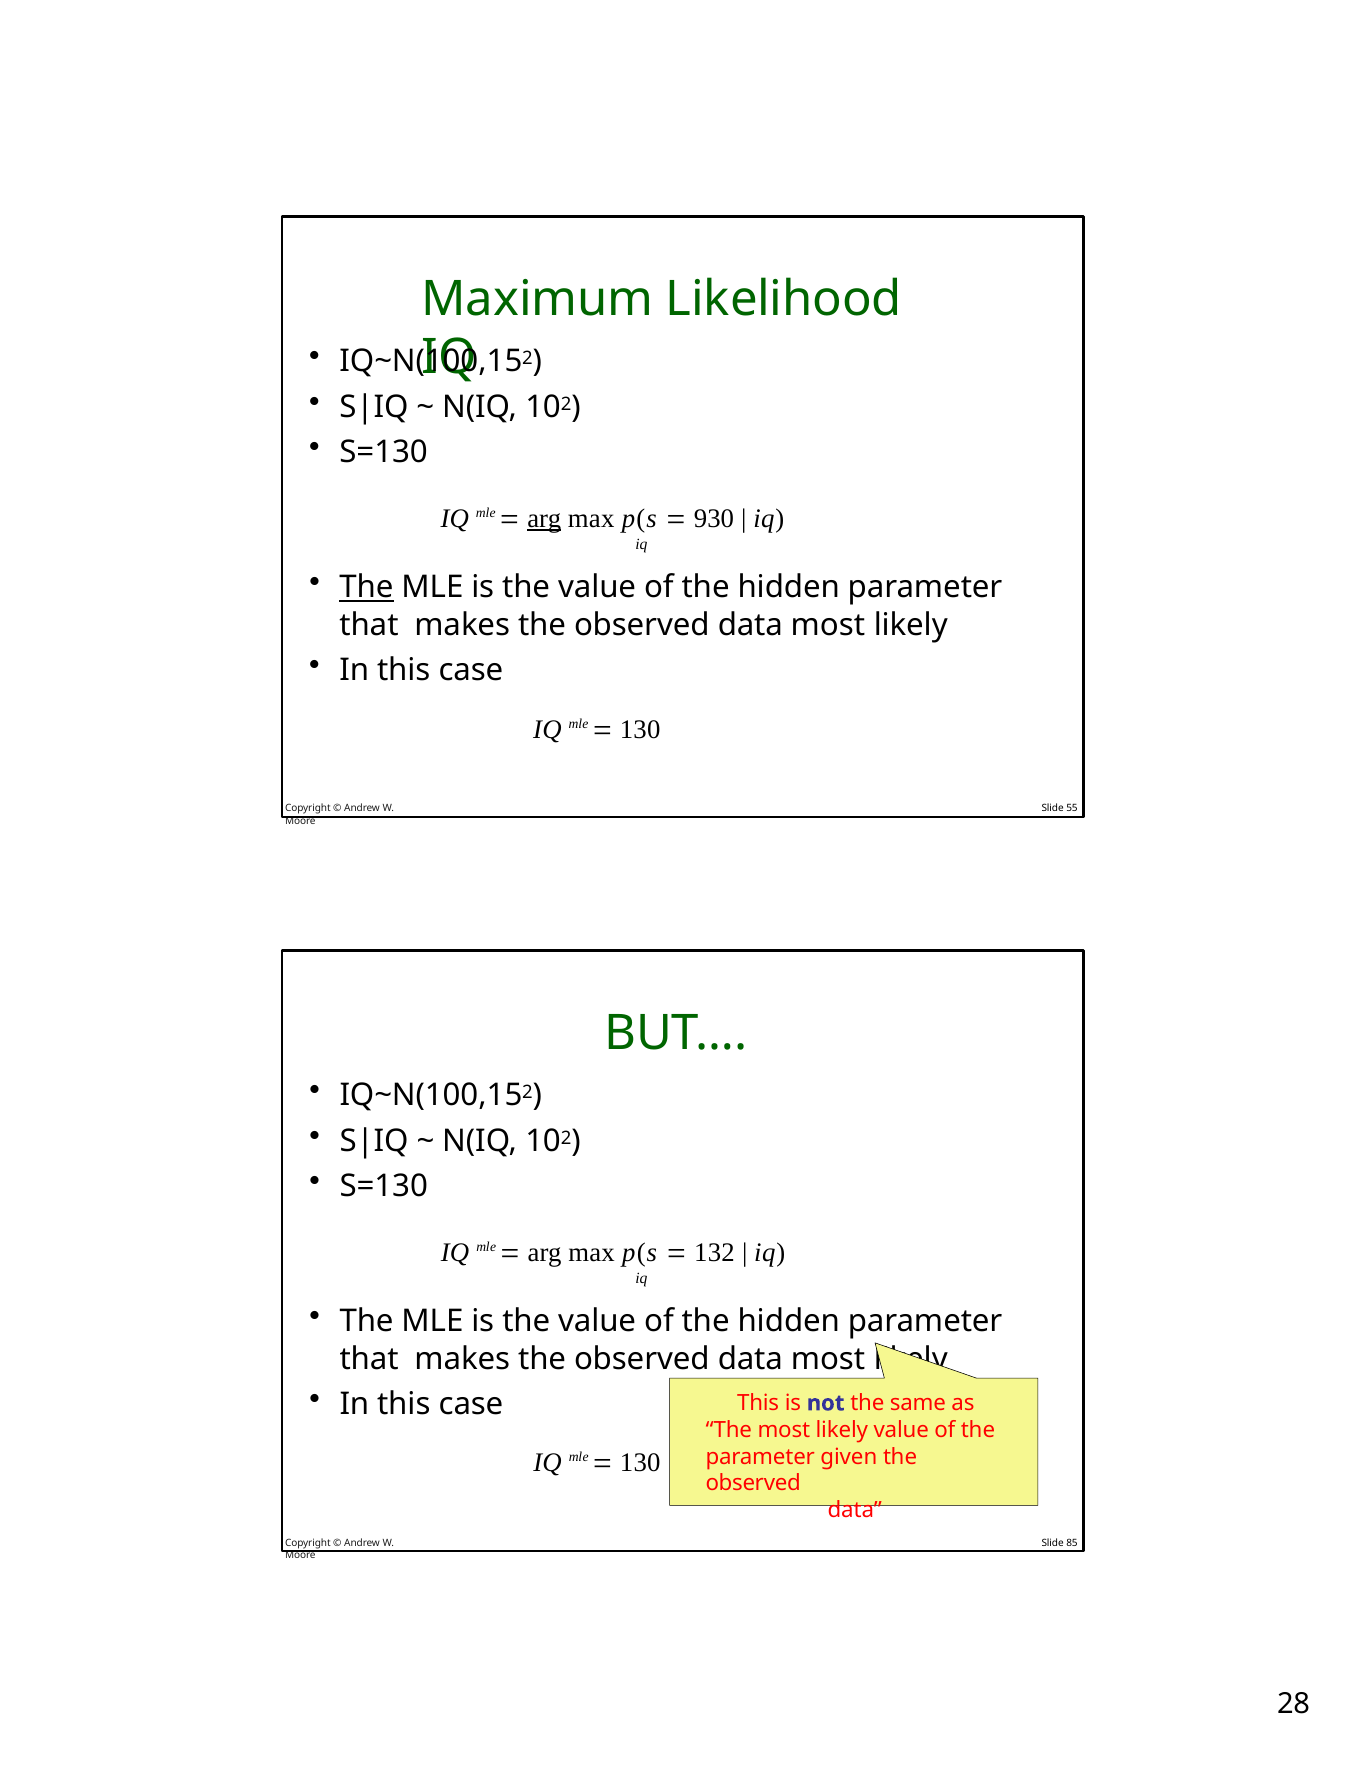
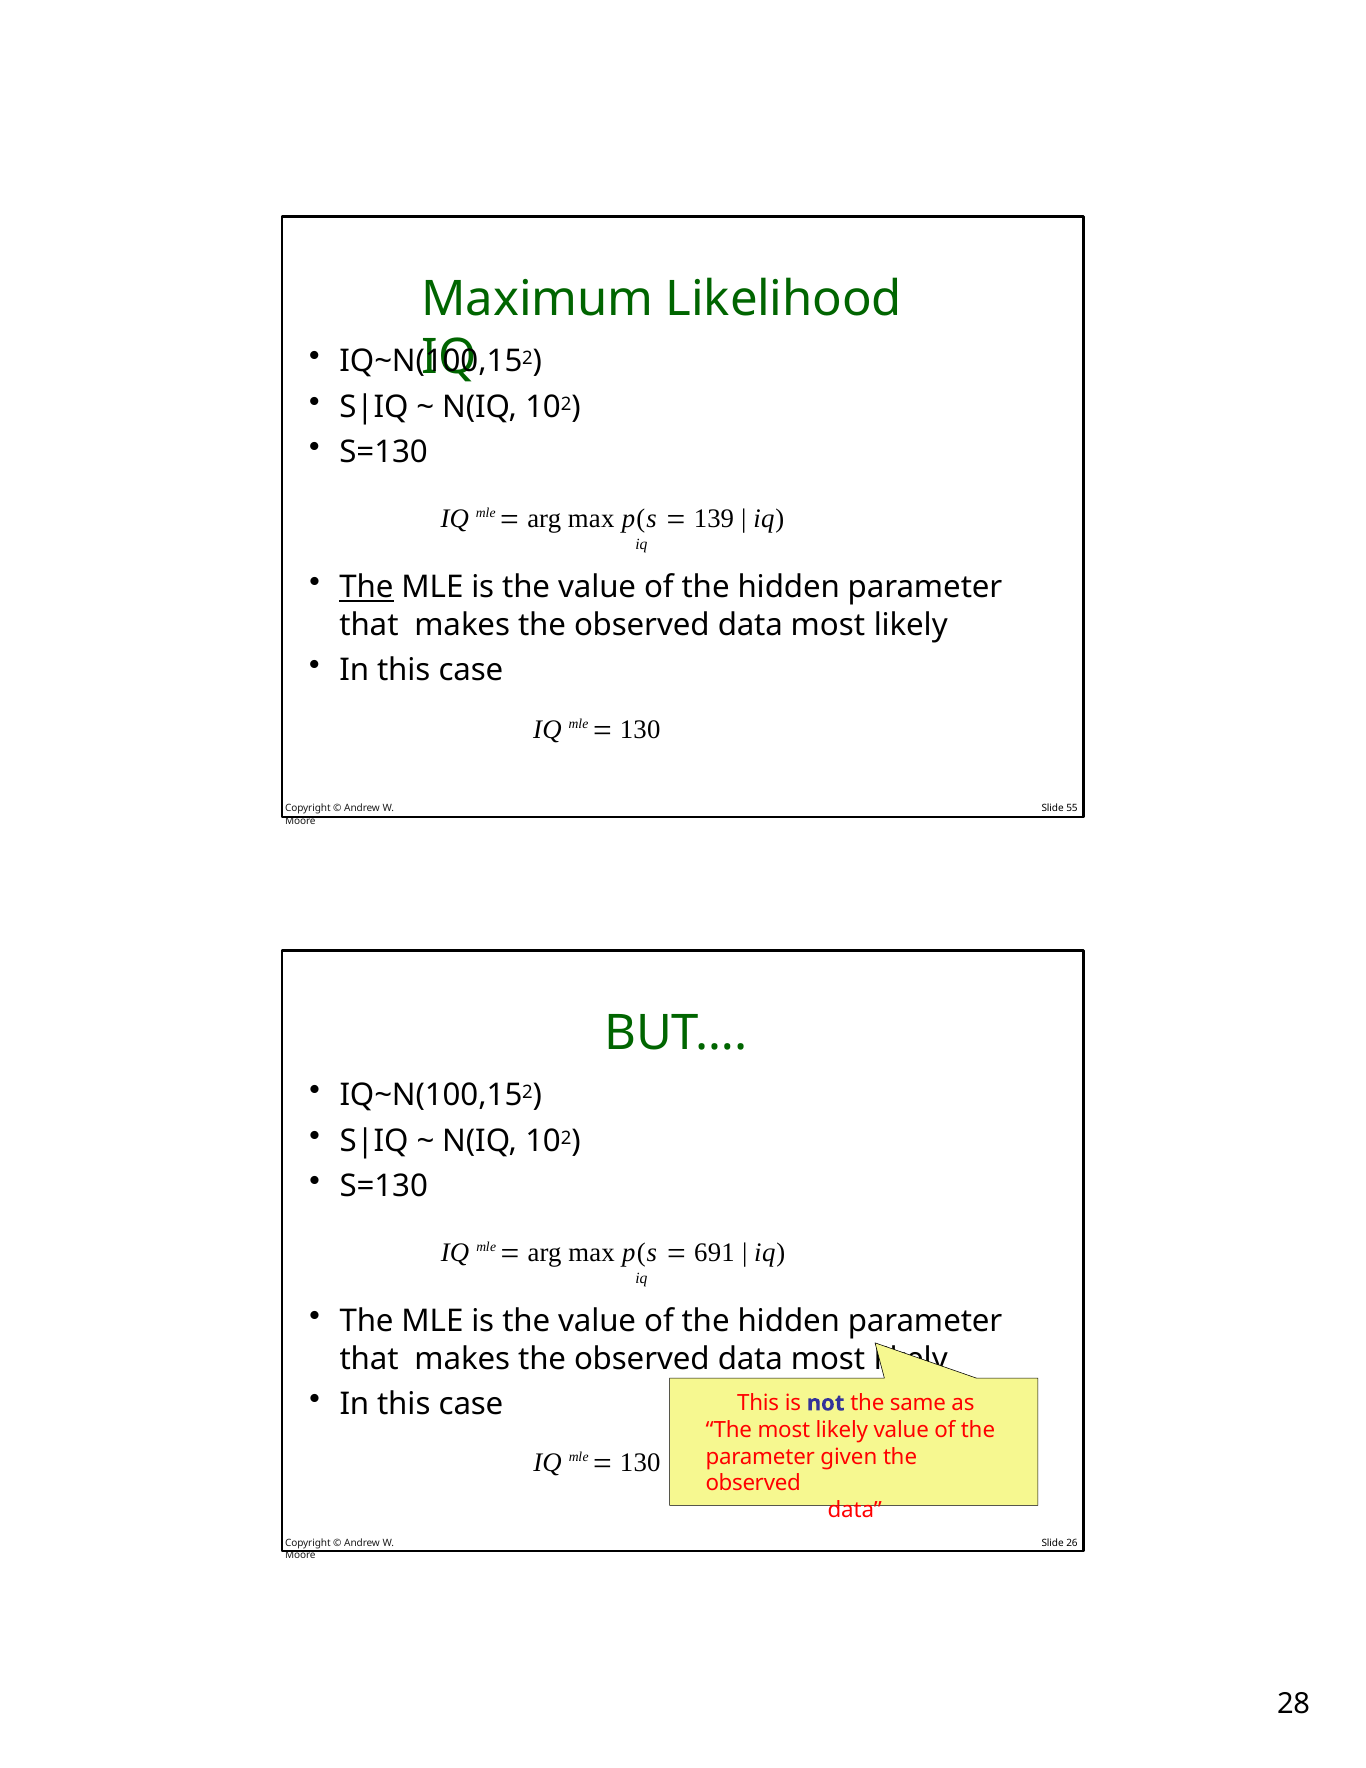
arg underline: present -> none (544, 519)
930: 930 -> 139 (714, 519)
132: 132 -> 691 (714, 1253)
85: 85 -> 26 (1072, 1543)
